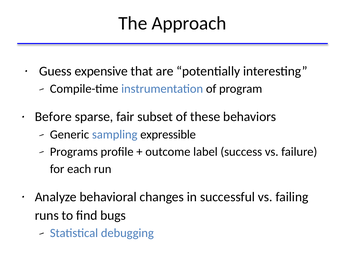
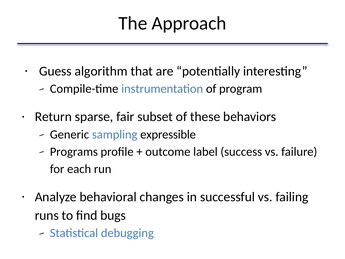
expensive: expensive -> algorithm (101, 71)
Before: Before -> Return (53, 117)
